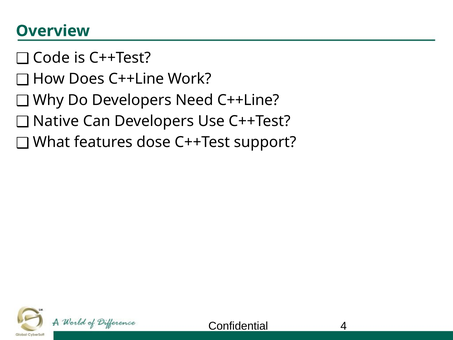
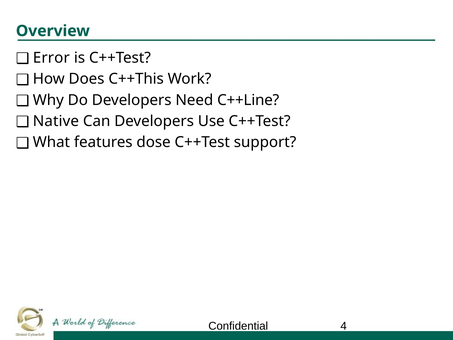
Code: Code -> Error (51, 58)
Does C++Line: C++Line -> C++This (136, 79)
